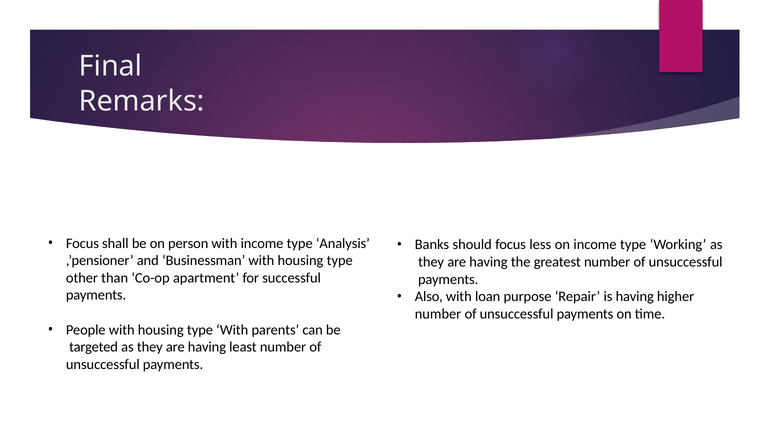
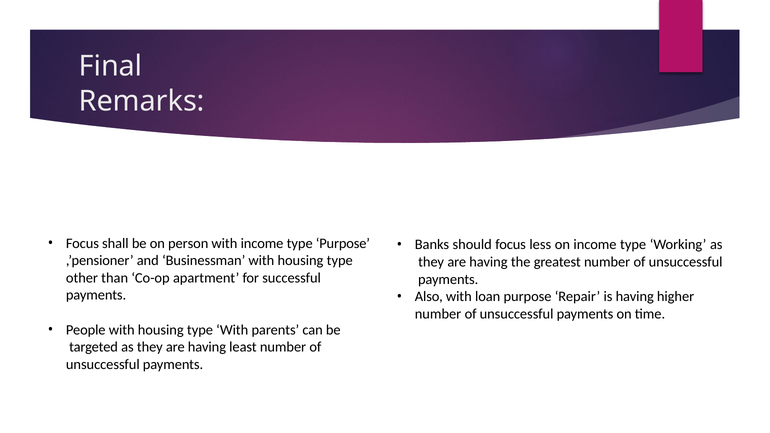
type Analysis: Analysis -> Purpose (343, 243)
